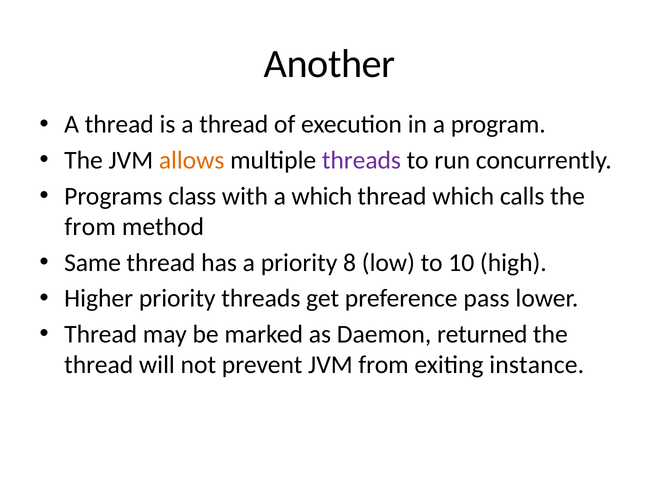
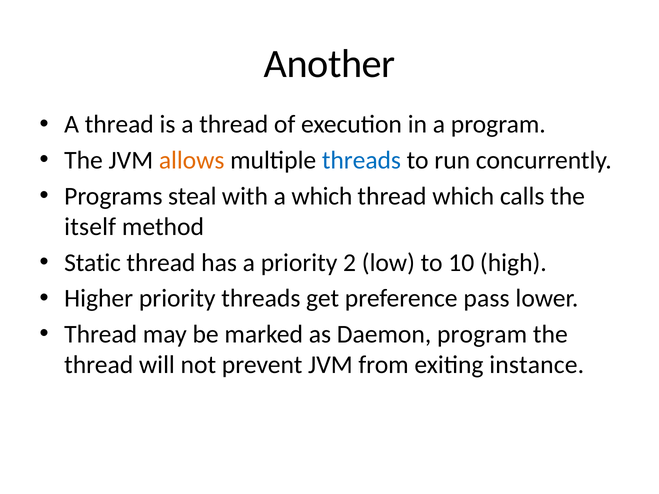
threads colour: purple -> blue (361, 160)
class: class -> steal (192, 196)
from: from -> itself (90, 227)
Same: Same -> Static (93, 263)
8: 8 -> 2 (350, 263)
Daemon returned: returned -> program (482, 334)
